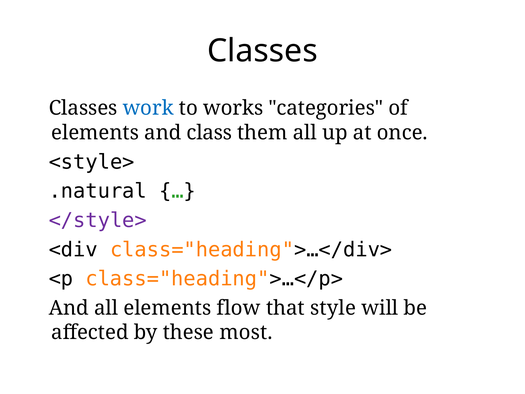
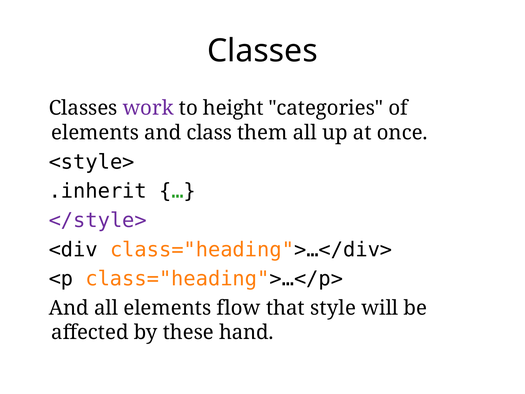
work colour: blue -> purple (148, 108)
works: works -> height (233, 108)
.natural: .natural -> .inherit (98, 191)
most: most -> hand (246, 332)
